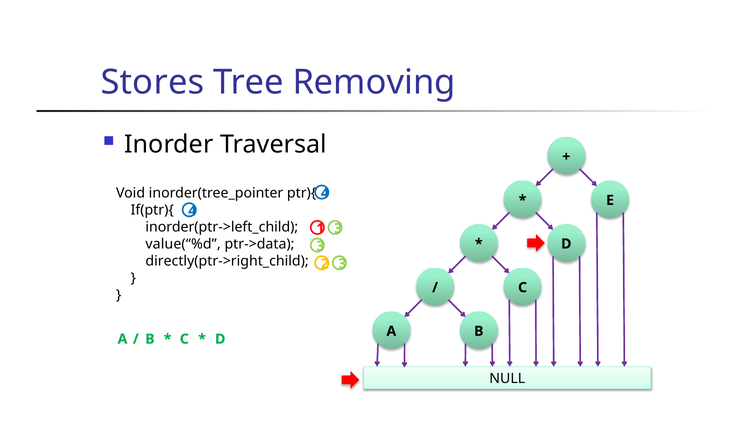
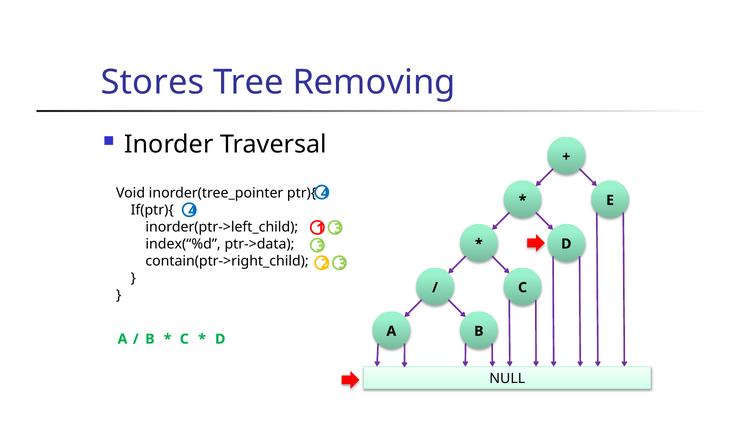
value(“%d: value(“%d -> index(“%d (183, 244)
directly(ptr->right_child: directly(ptr->right_child -> contain(ptr->right_child (227, 261)
